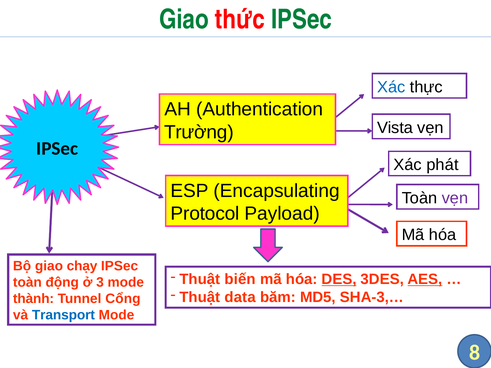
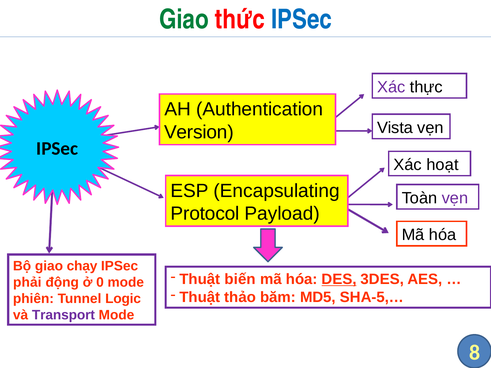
IPSec colour: green -> blue (301, 20)
Xác colour: blue -> purple (391, 87)
Trường: Trường -> Version (199, 132)
phát: phát -> hoạt (443, 165)
AES underline: present -> none (425, 279)
toàn: toàn -> phải (27, 283)
3: 3 -> 0 (100, 283)
data: data -> thảo (240, 297)
SHA-3,…: SHA-3,… -> SHA-5,… (372, 297)
thành: thành -> phiên (33, 299)
Cổng: Cổng -> Logic (123, 299)
Transport colour: blue -> purple (63, 315)
